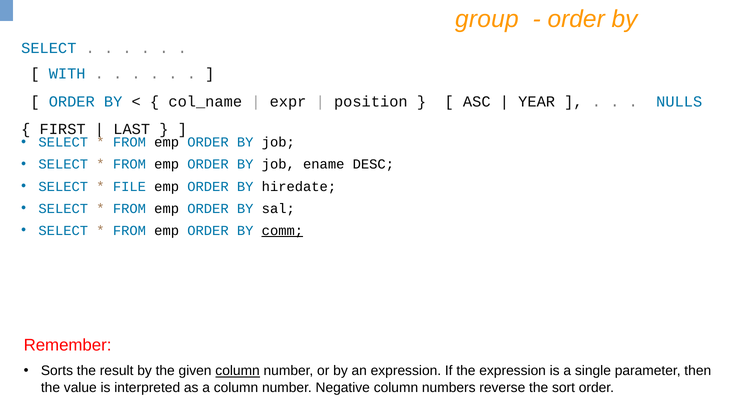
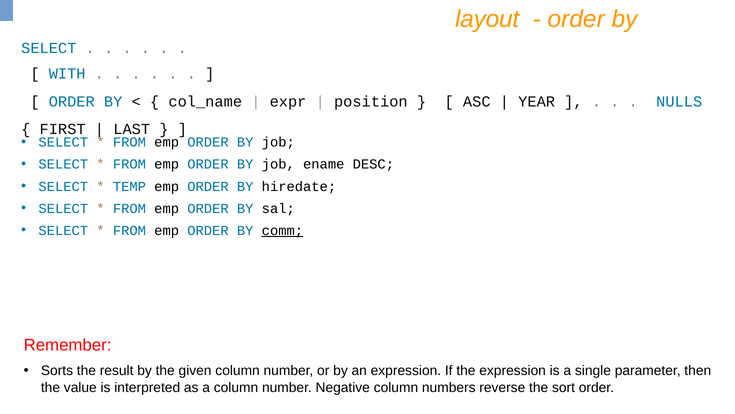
group: group -> layout (487, 19)
FILE: FILE -> TEMP (129, 186)
column underline: present -> none (238, 370)
